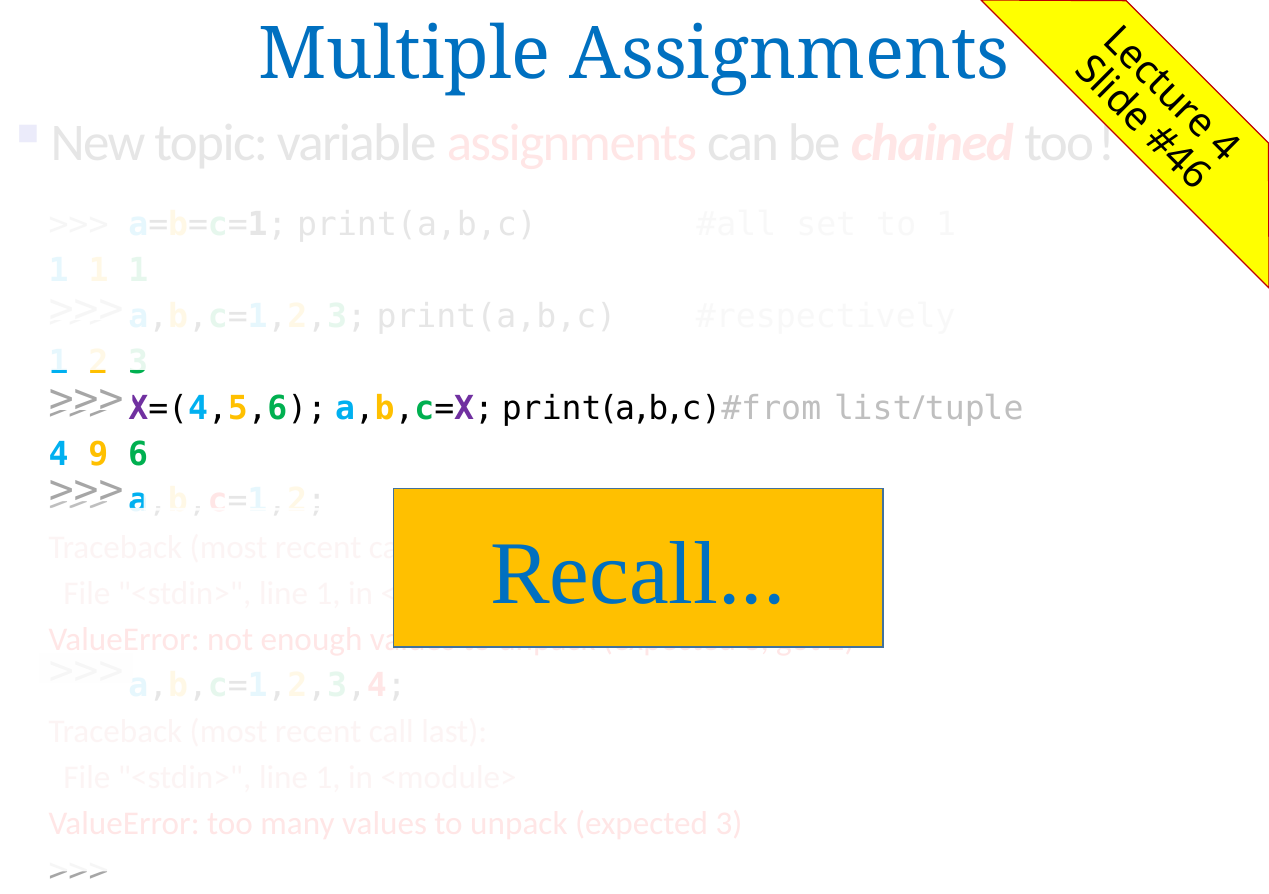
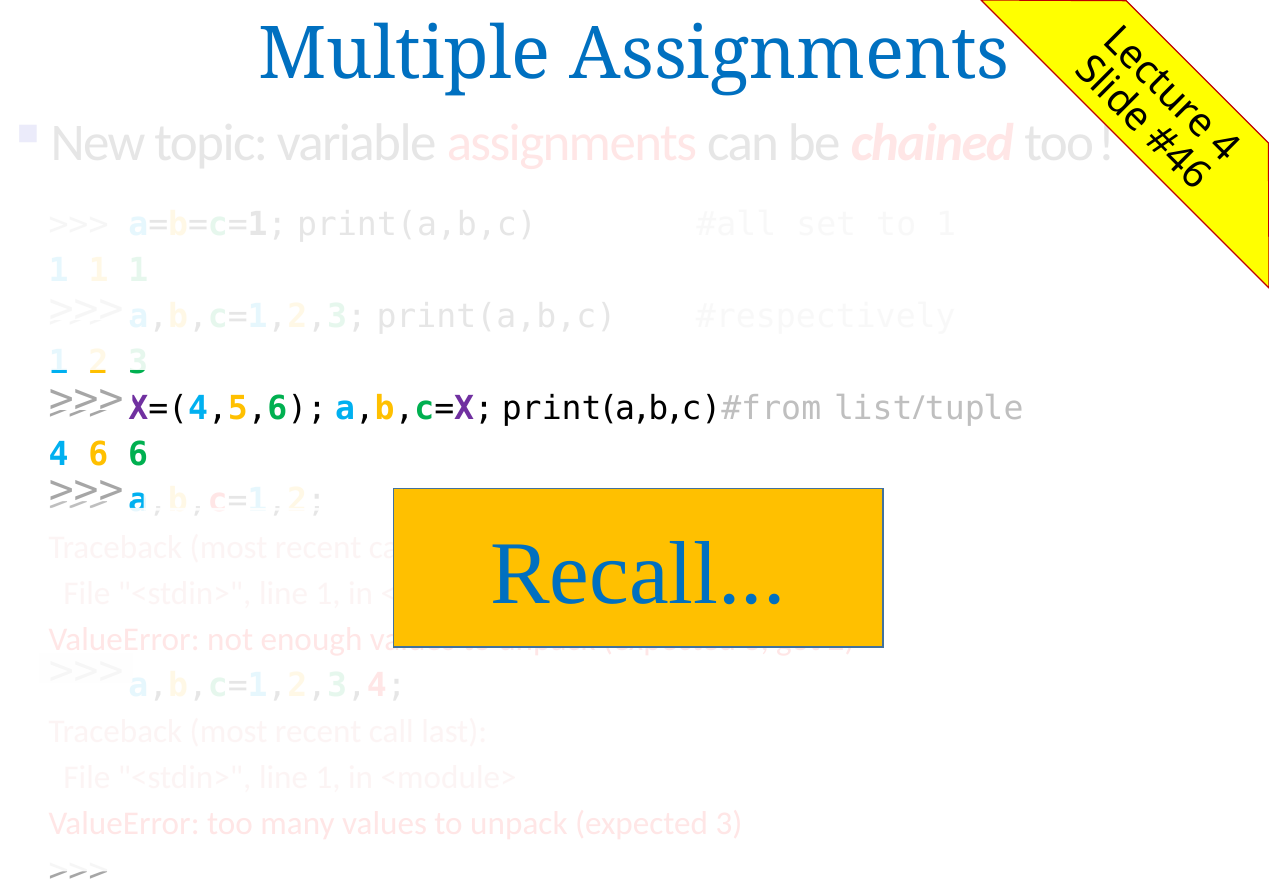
9: 9 -> 6 (98, 455)
